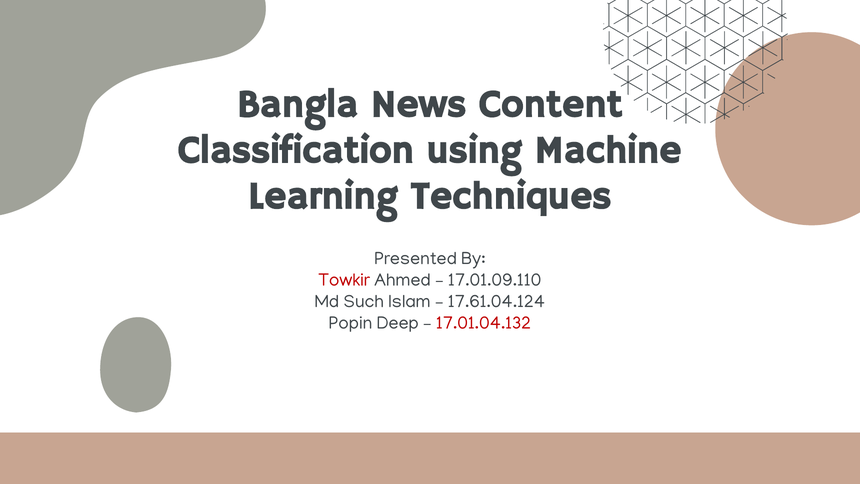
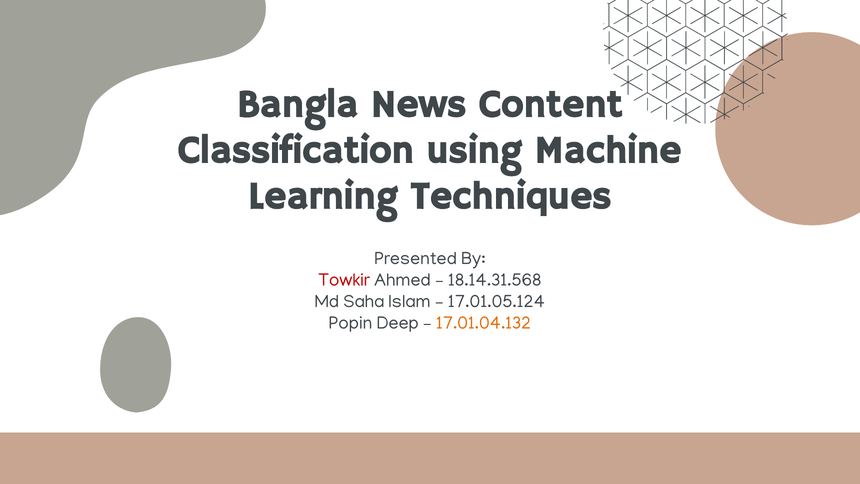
17.01.09.110: 17.01.09.110 -> 18.14.31.568 (495, 280)
Such: Such -> Saha (364, 301)
17.61.04.124: 17.61.04.124 -> 17.01.05.124 (496, 301)
17.01.04.132 colour: red -> orange (484, 323)
